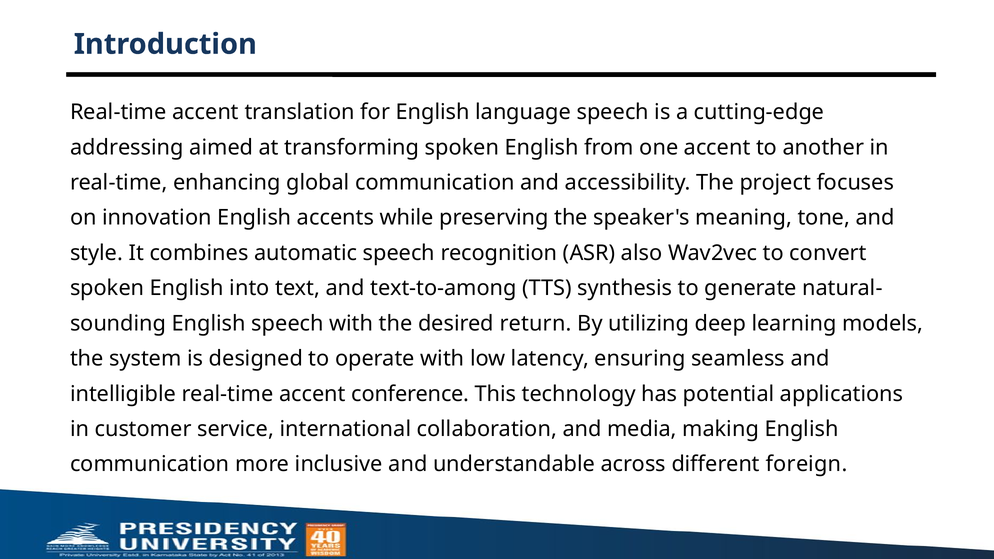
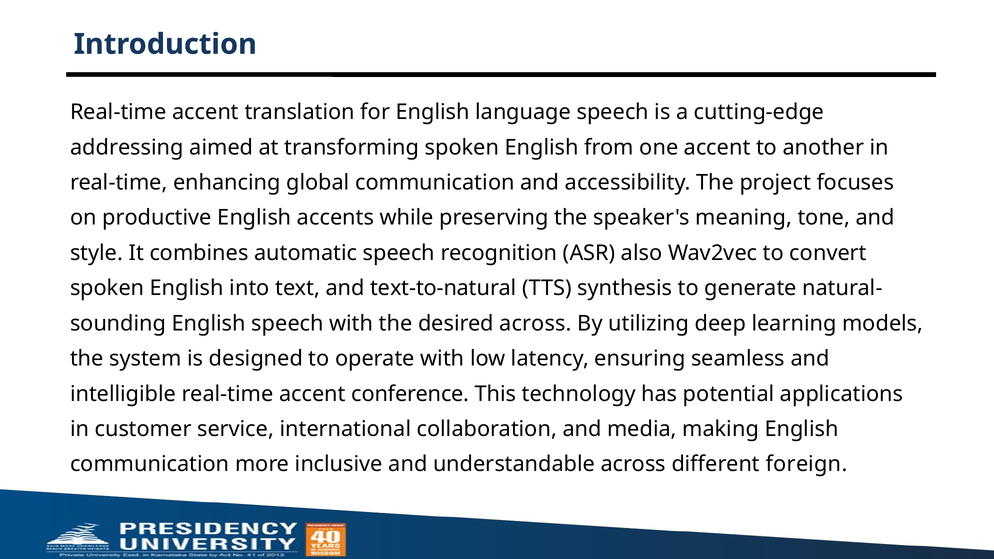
innovation: innovation -> productive (157, 218)
text-to-among: text-to-among -> text-to-natural (443, 288)
desired return: return -> across (536, 323)
